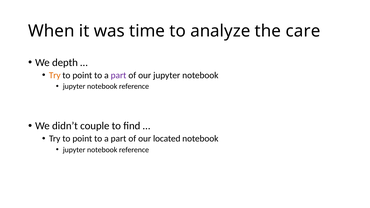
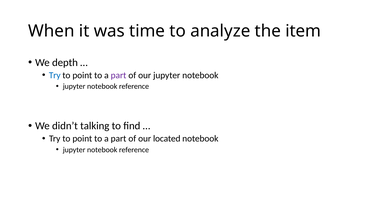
care: care -> item (303, 31)
Try colour: orange -> blue (55, 75)
couple: couple -> talking (95, 126)
